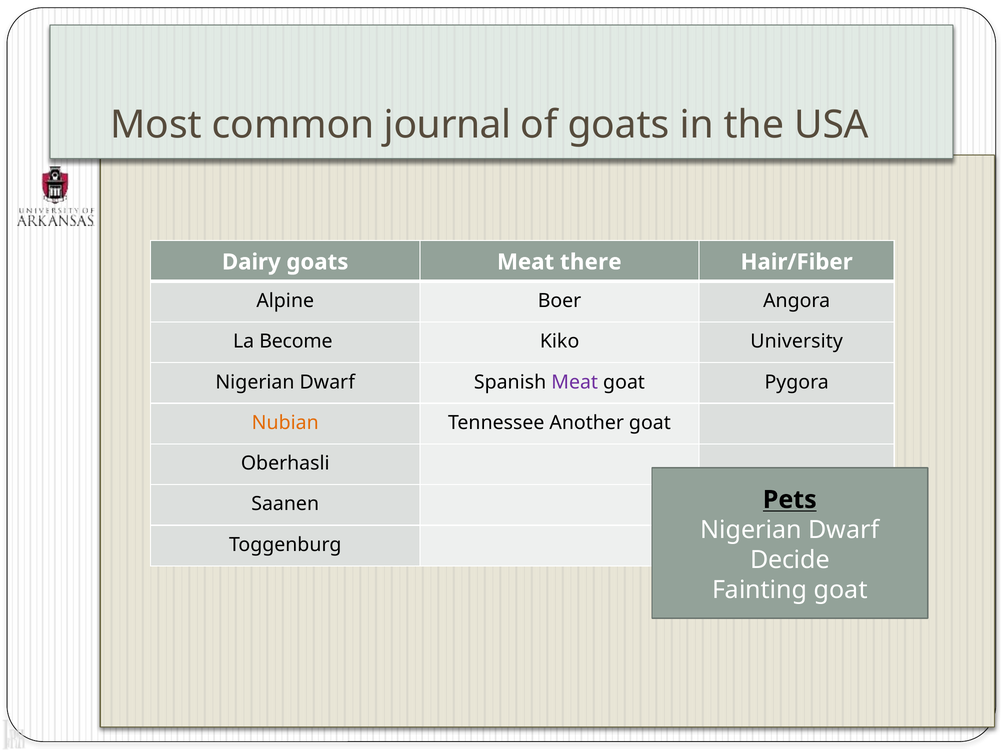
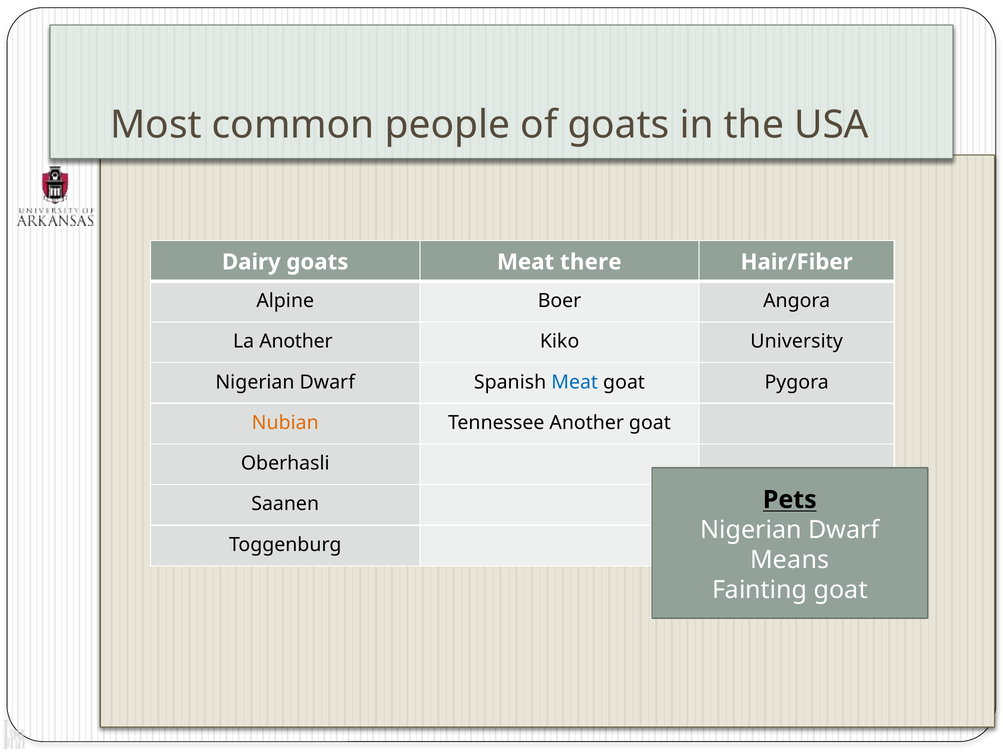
journal: journal -> people (447, 125)
La Become: Become -> Another (296, 342)
Meat colour: purple -> blue (575, 382)
Decide: Decide -> Means (790, 560)
